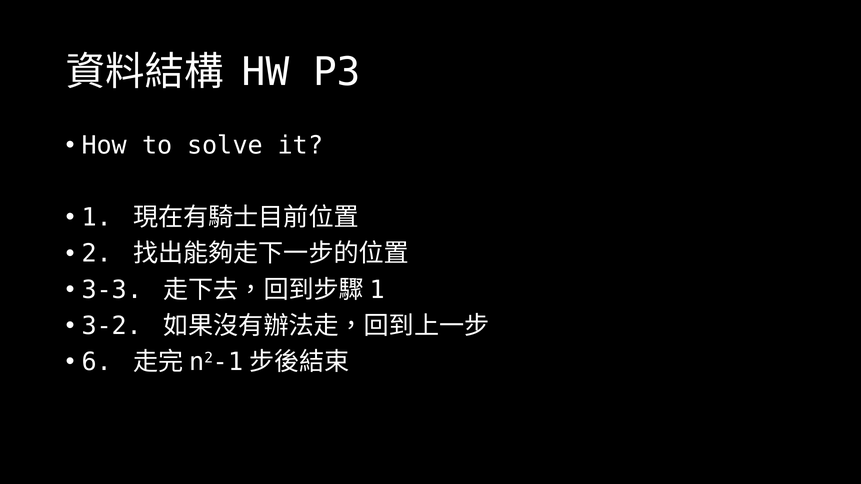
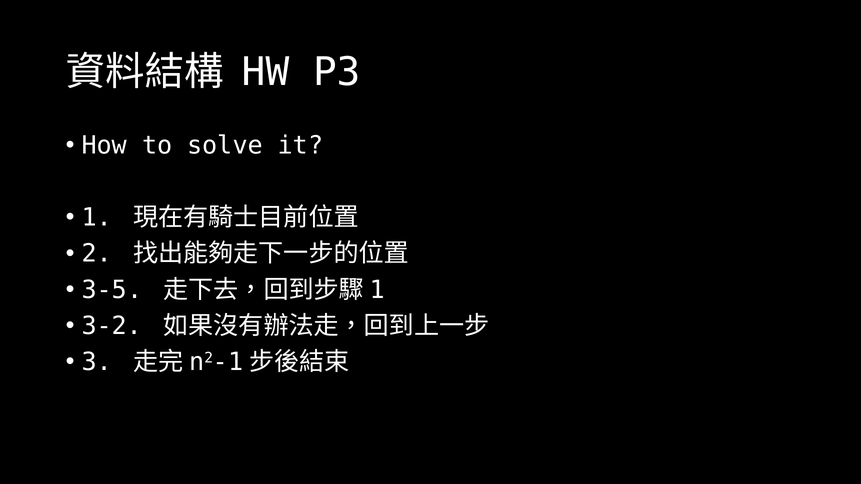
3-3: 3-3 -> 3-5 (112, 290)
6: 6 -> 3 (97, 362)
